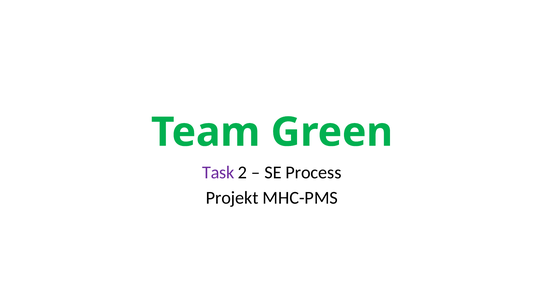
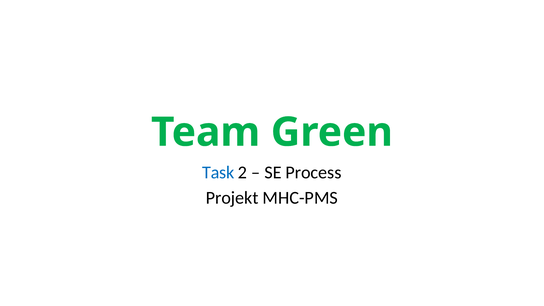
Task colour: purple -> blue (218, 172)
